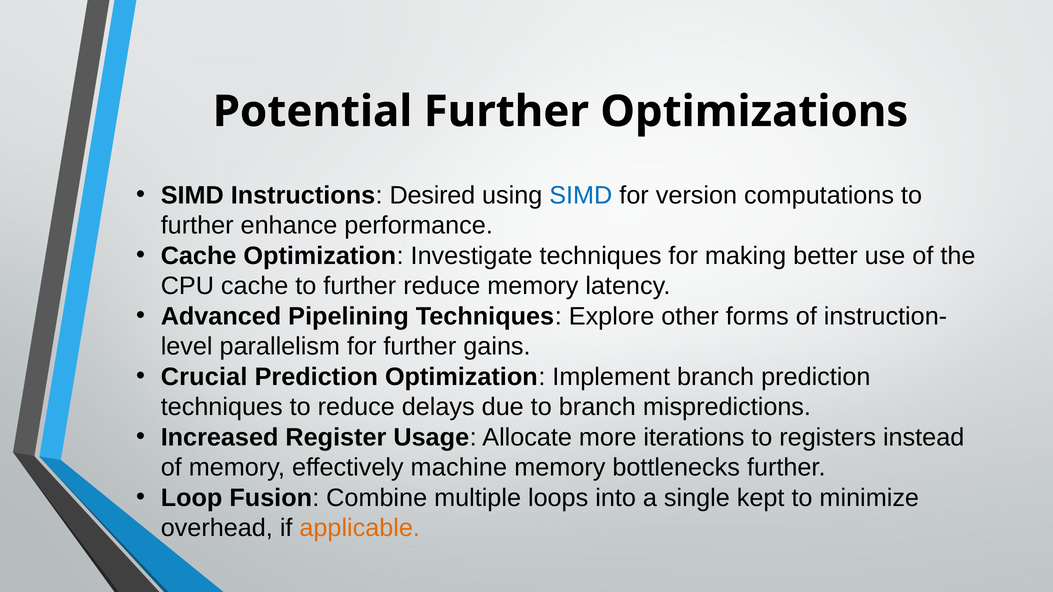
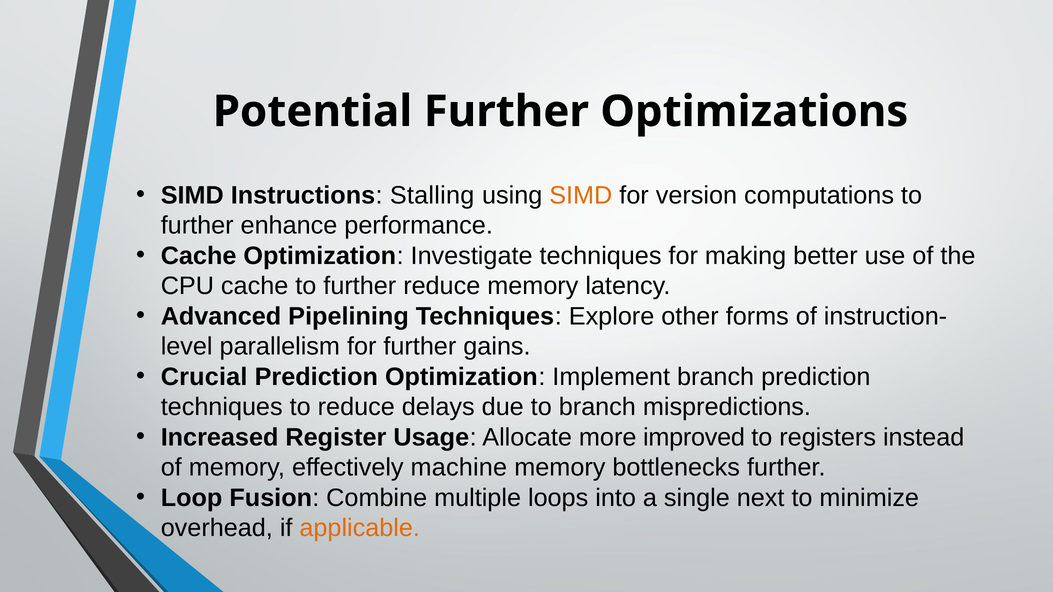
Desired: Desired -> Stalling (432, 195)
SIMD colour: blue -> orange (581, 195)
iterations: iterations -> improved (694, 437)
kept: kept -> next (761, 498)
